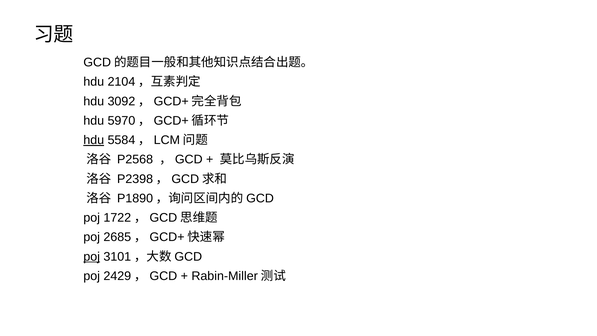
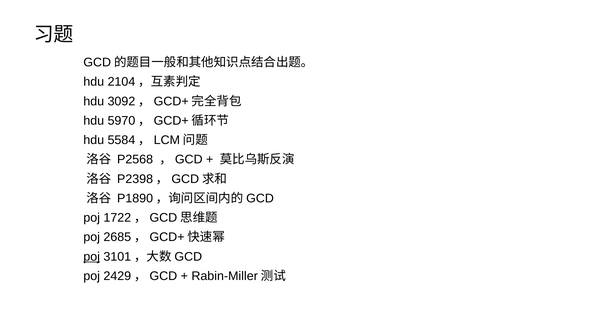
hdu underline: present -> none (94, 140)
